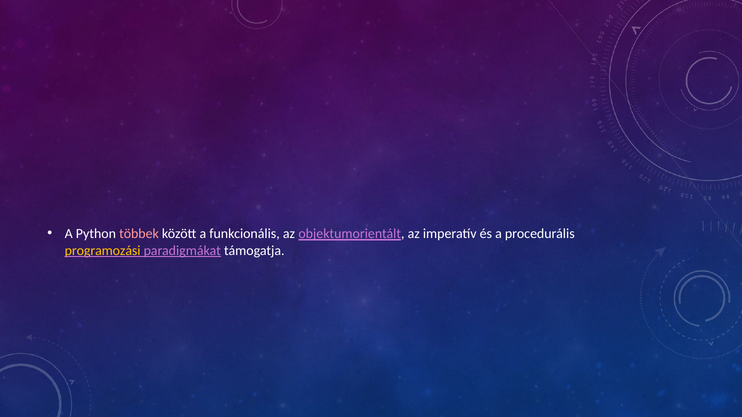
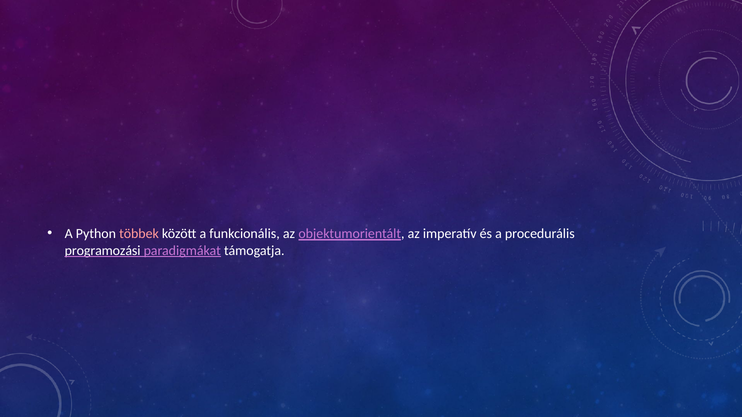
programozási colour: yellow -> white (103, 251)
